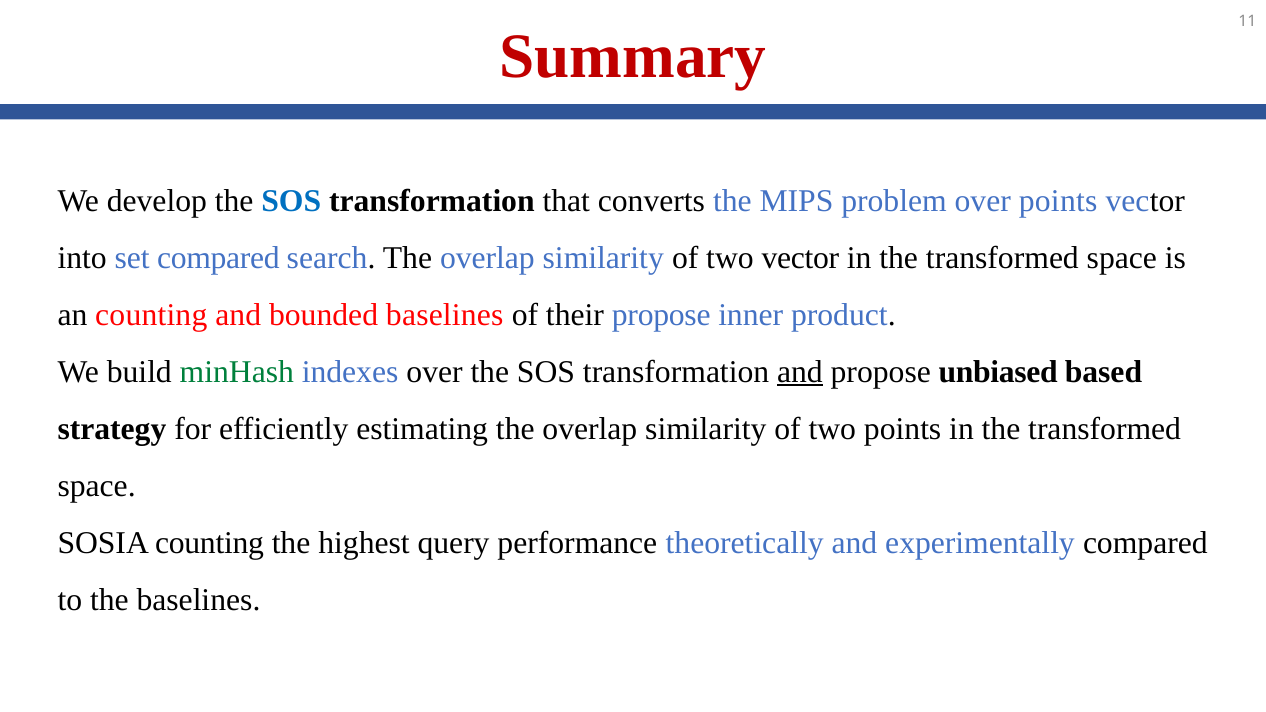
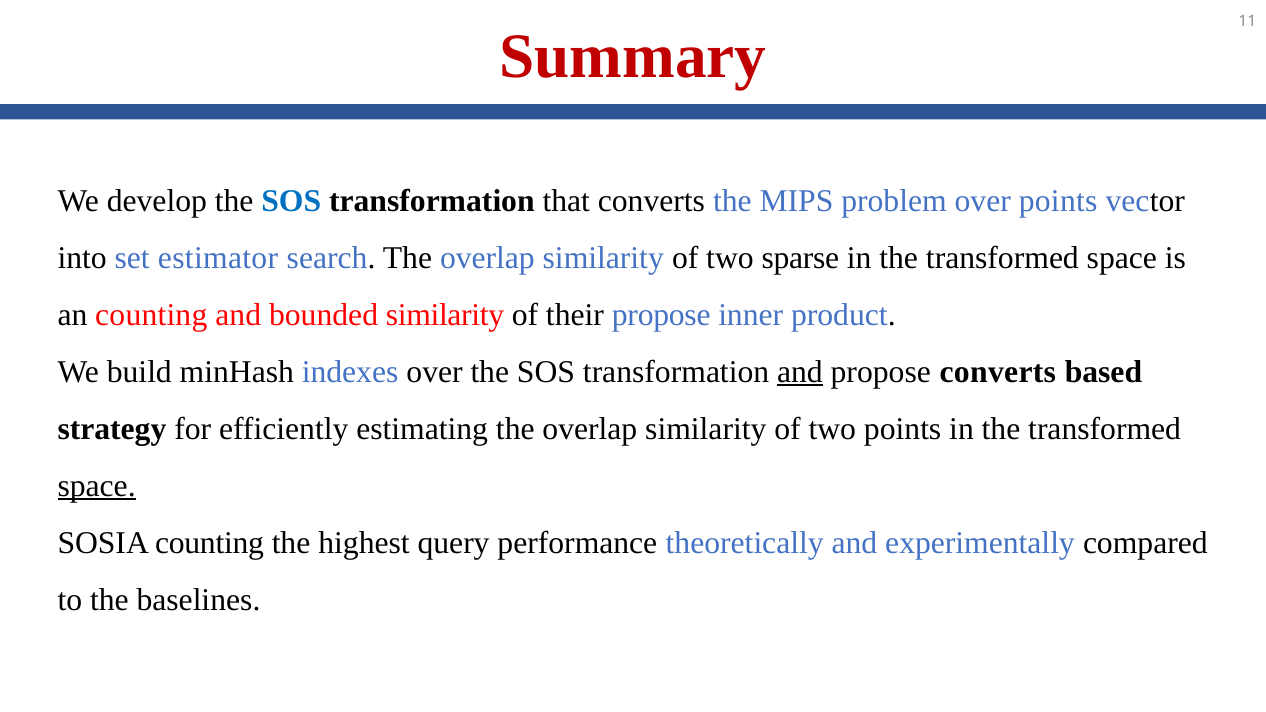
set compared: compared -> estimator (218, 258)
two vector: vector -> sparse (800, 258)
bounded baselines: baselines -> similarity (445, 315)
minHash colour: green -> black (237, 372)
propose unbiased: unbiased -> converts (998, 372)
space underline: none -> present (97, 486)
